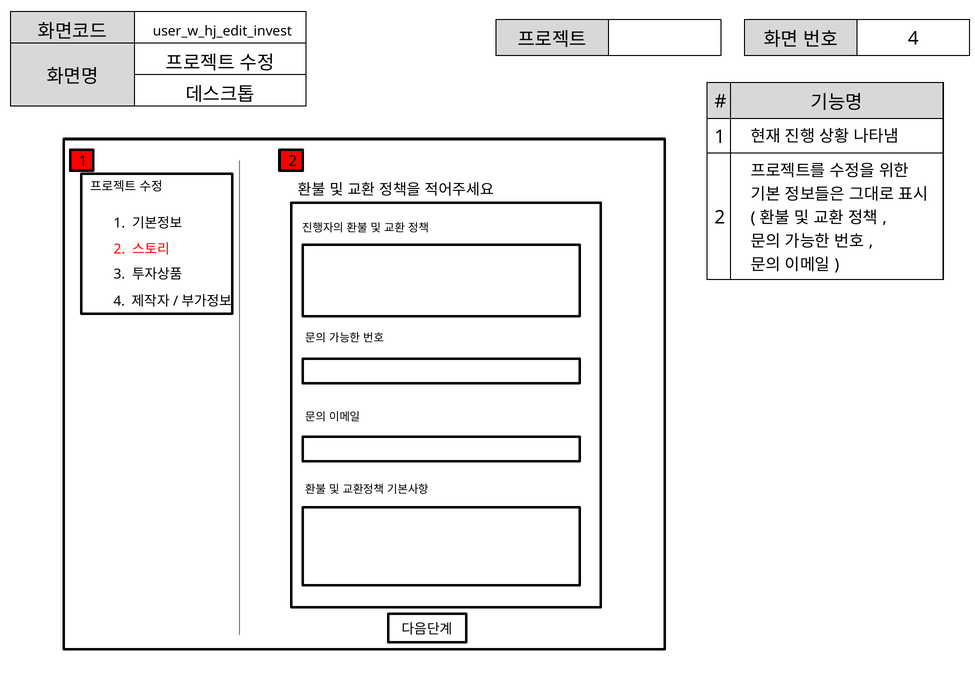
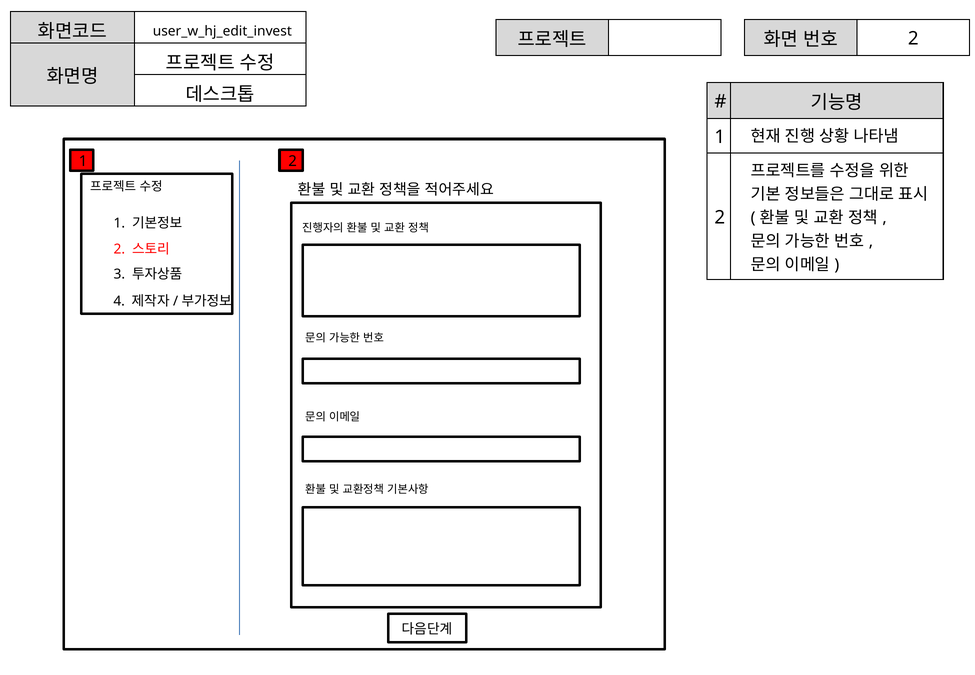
4: 4 -> 2 (913, 39)
